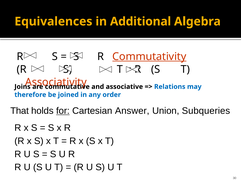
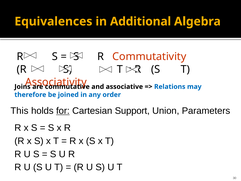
Commutativity underline: present -> none (149, 56)
That: That -> This (19, 111)
Answer: Answer -> Support (132, 111)
Subqueries: Subqueries -> Parameters (206, 111)
